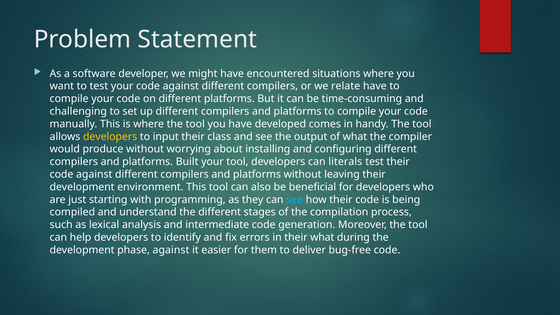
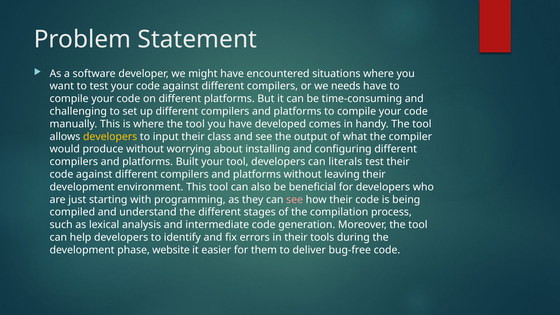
relate: relate -> needs (346, 86)
see colour: light blue -> pink (295, 200)
their what: what -> tools (322, 237)
phase against: against -> website (171, 250)
